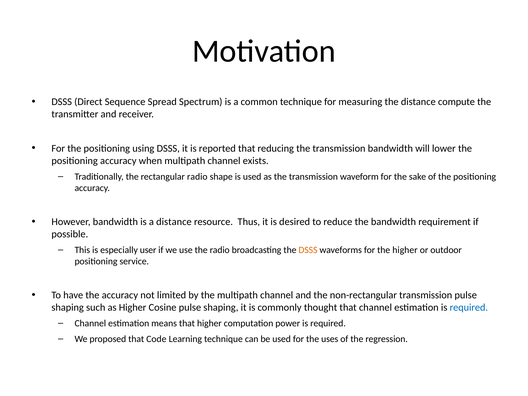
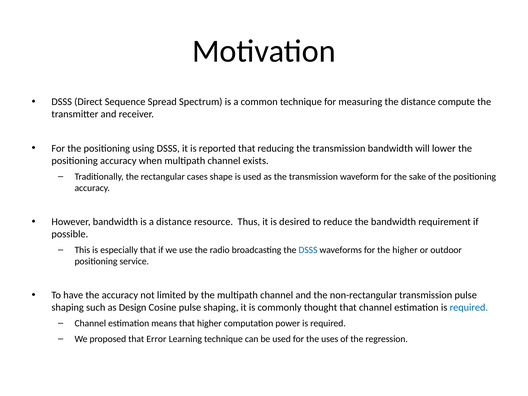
rectangular radio: radio -> cases (197, 177)
especially user: user -> that (148, 250)
DSSS colour: orange -> blue (308, 250)
as Higher: Higher -> Design (133, 307)
Code: Code -> Error (156, 339)
